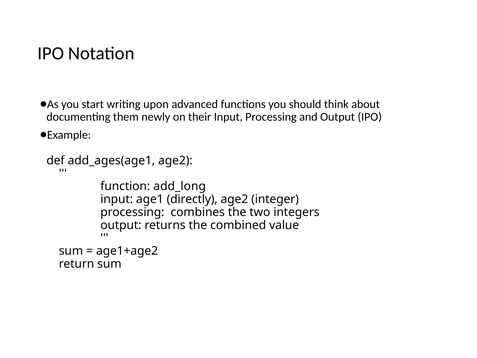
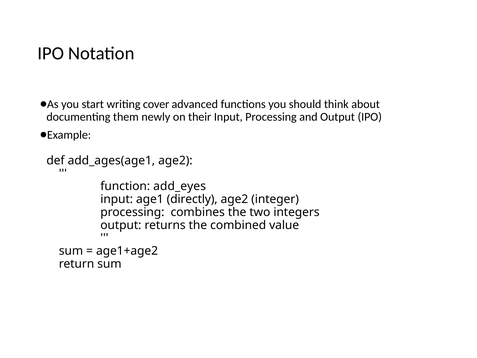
upon: upon -> cover (156, 104)
add_long: add_long -> add_eyes (180, 186)
